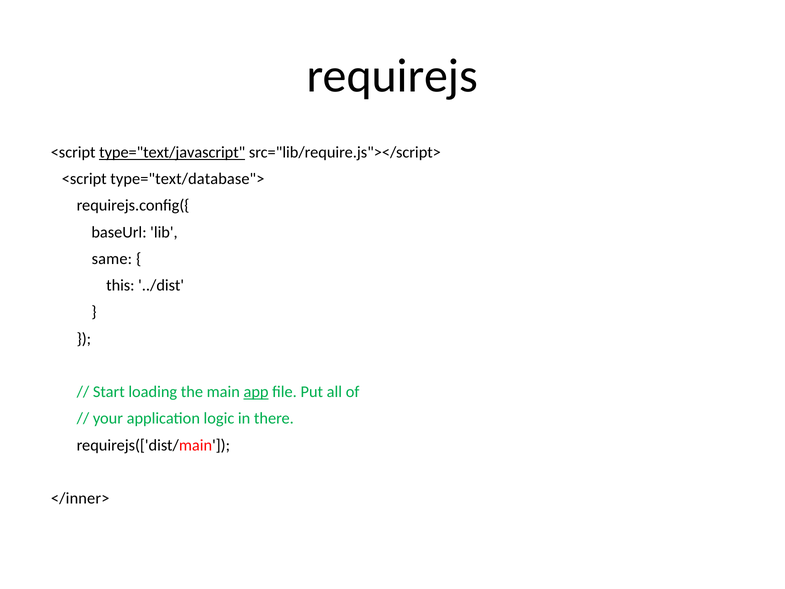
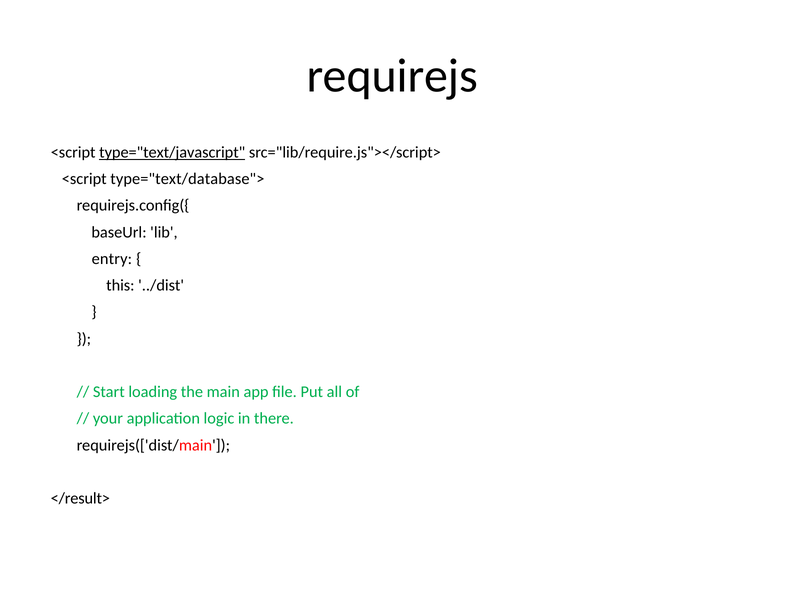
same: same -> entry (112, 259)
app underline: present -> none (256, 392)
</inner>: </inner> -> </result> (80, 498)
